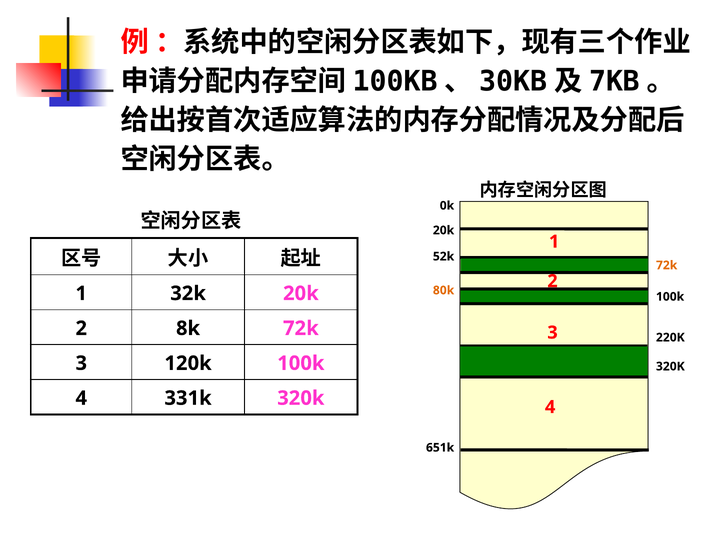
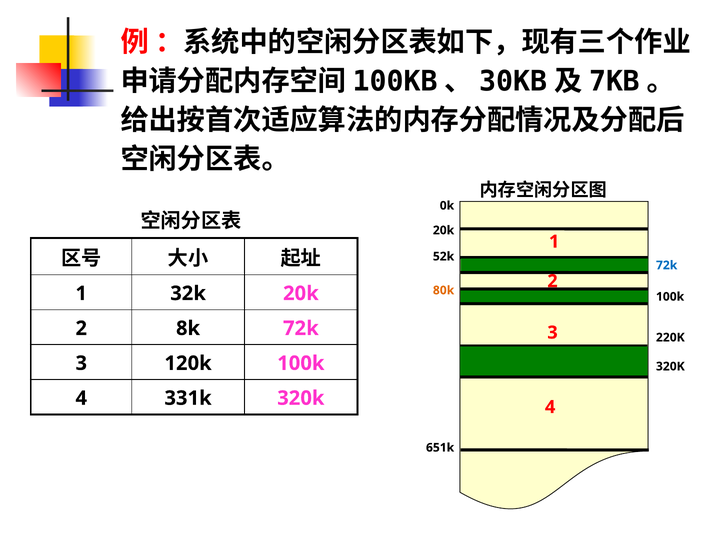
72k colour: orange -> blue (667, 265)
